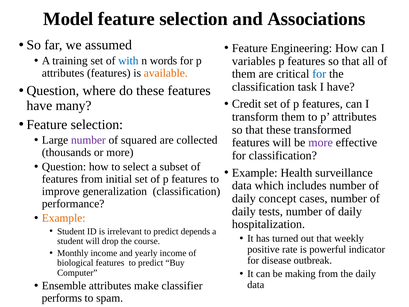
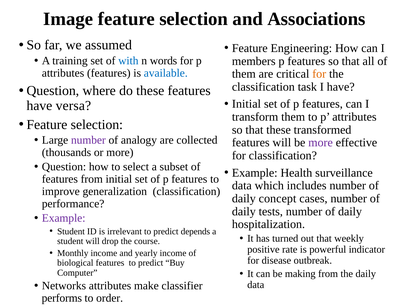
Model: Model -> Image (68, 19)
variables: variables -> members (254, 61)
available colour: orange -> blue (166, 73)
for colour: blue -> orange (319, 74)
Credit: Credit -> Initial (246, 104)
many: many -> versa (73, 105)
squared: squared -> analogy (139, 140)
Example colour: orange -> purple (64, 218)
Ensemble: Ensemble -> Networks (64, 286)
spam: spam -> order (110, 298)
